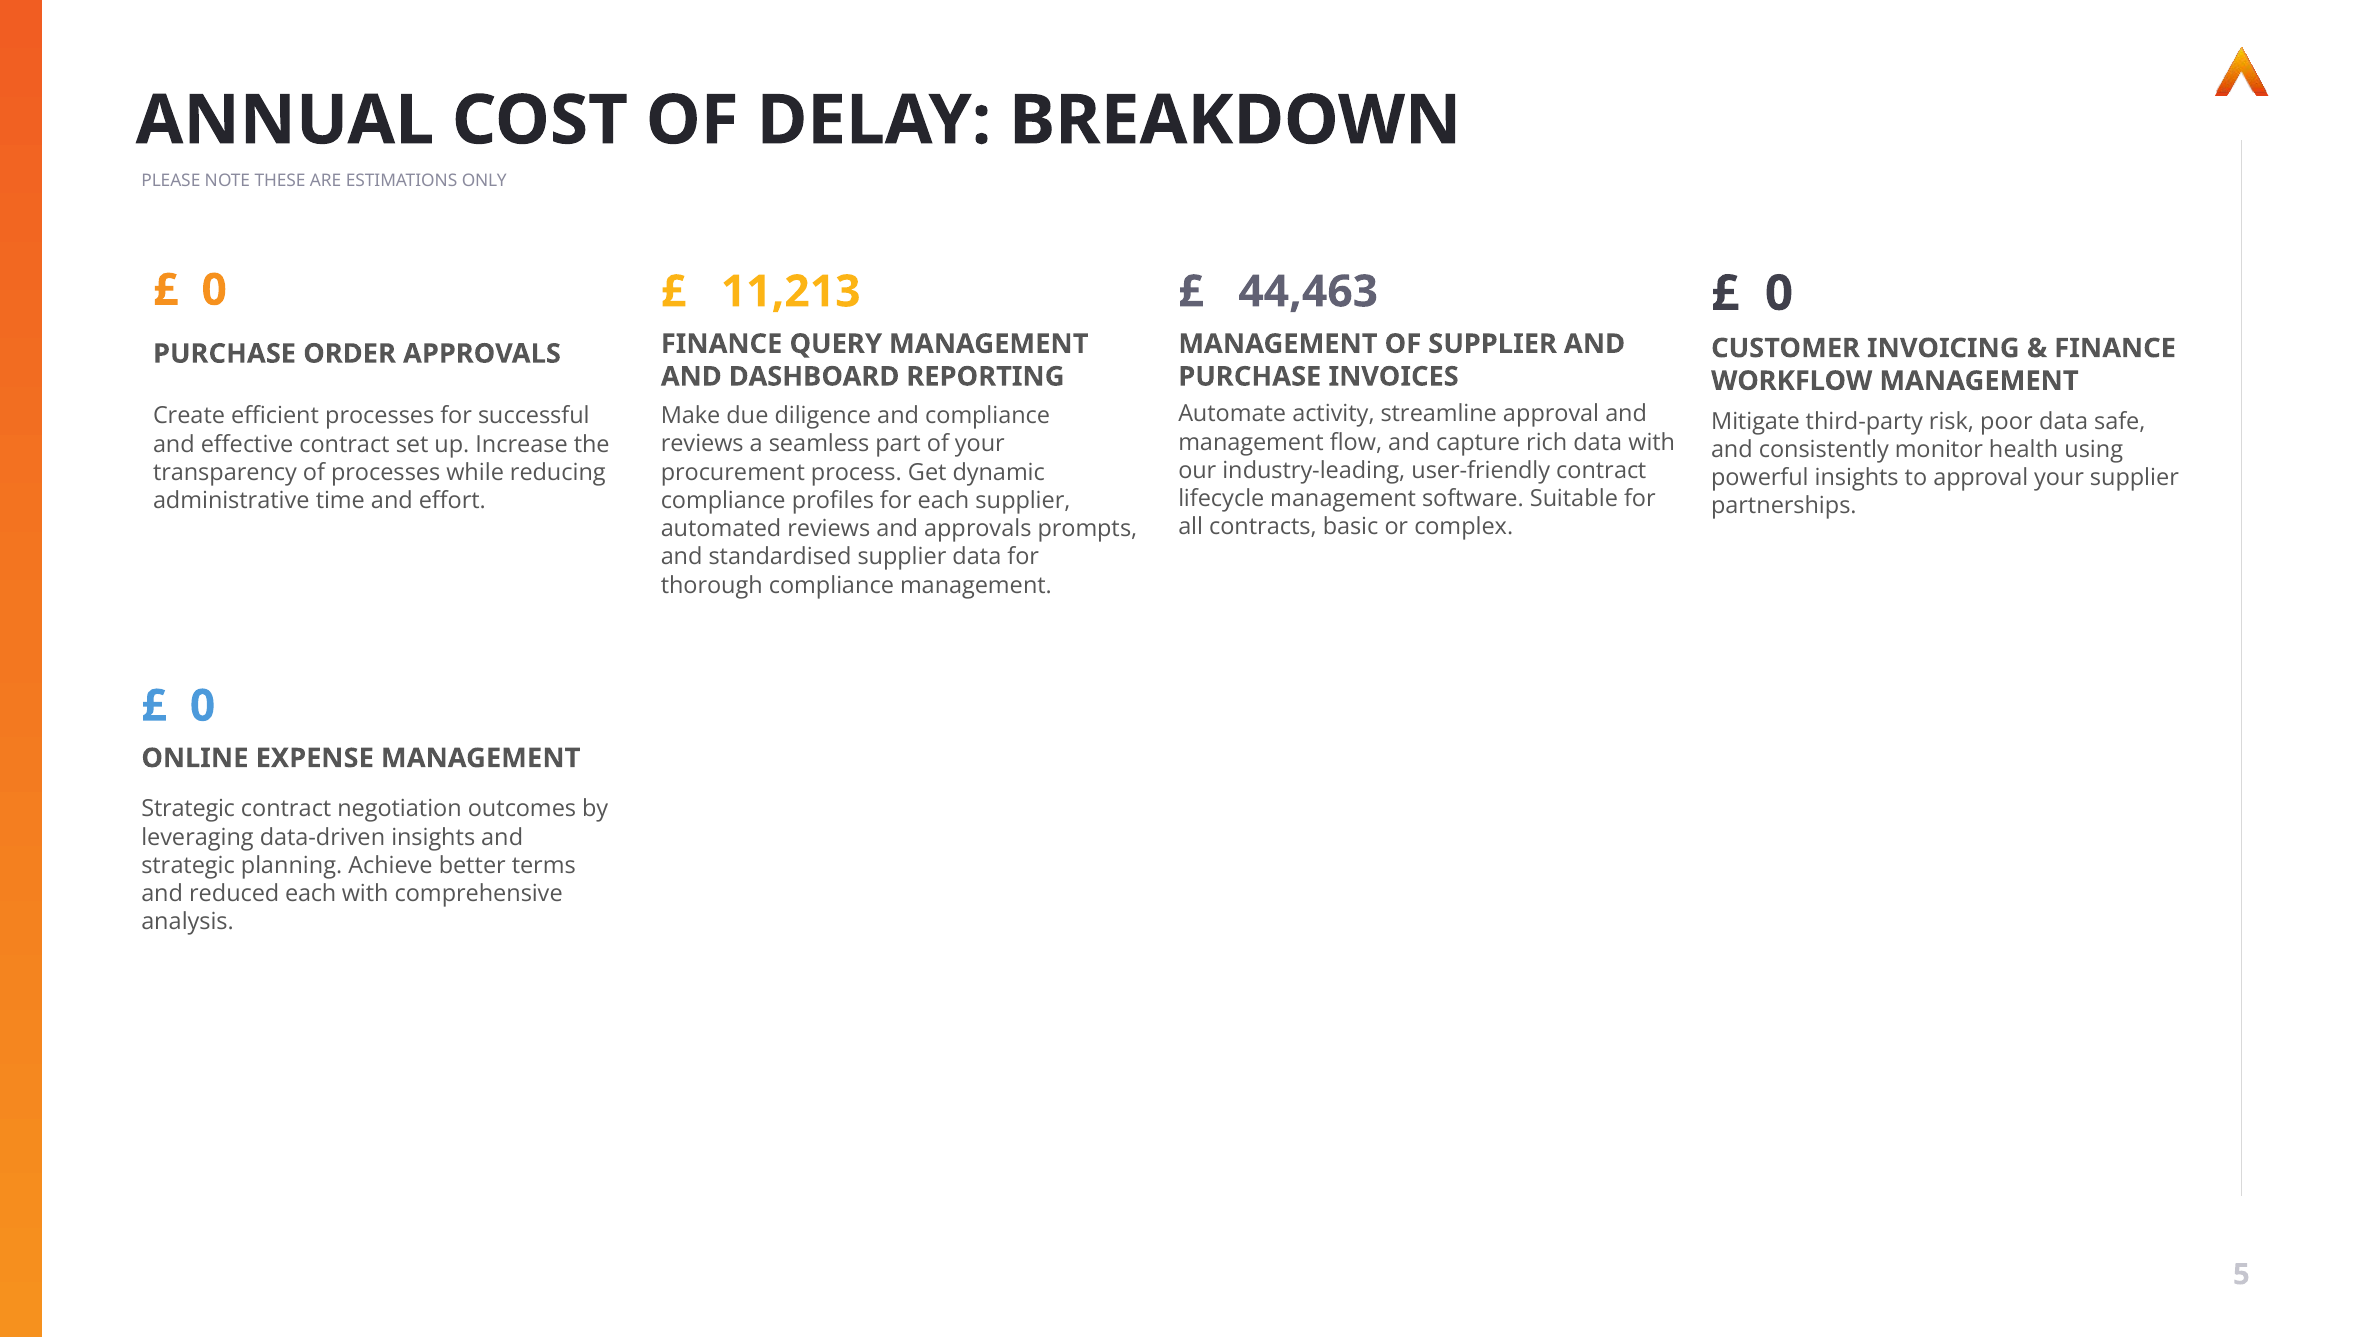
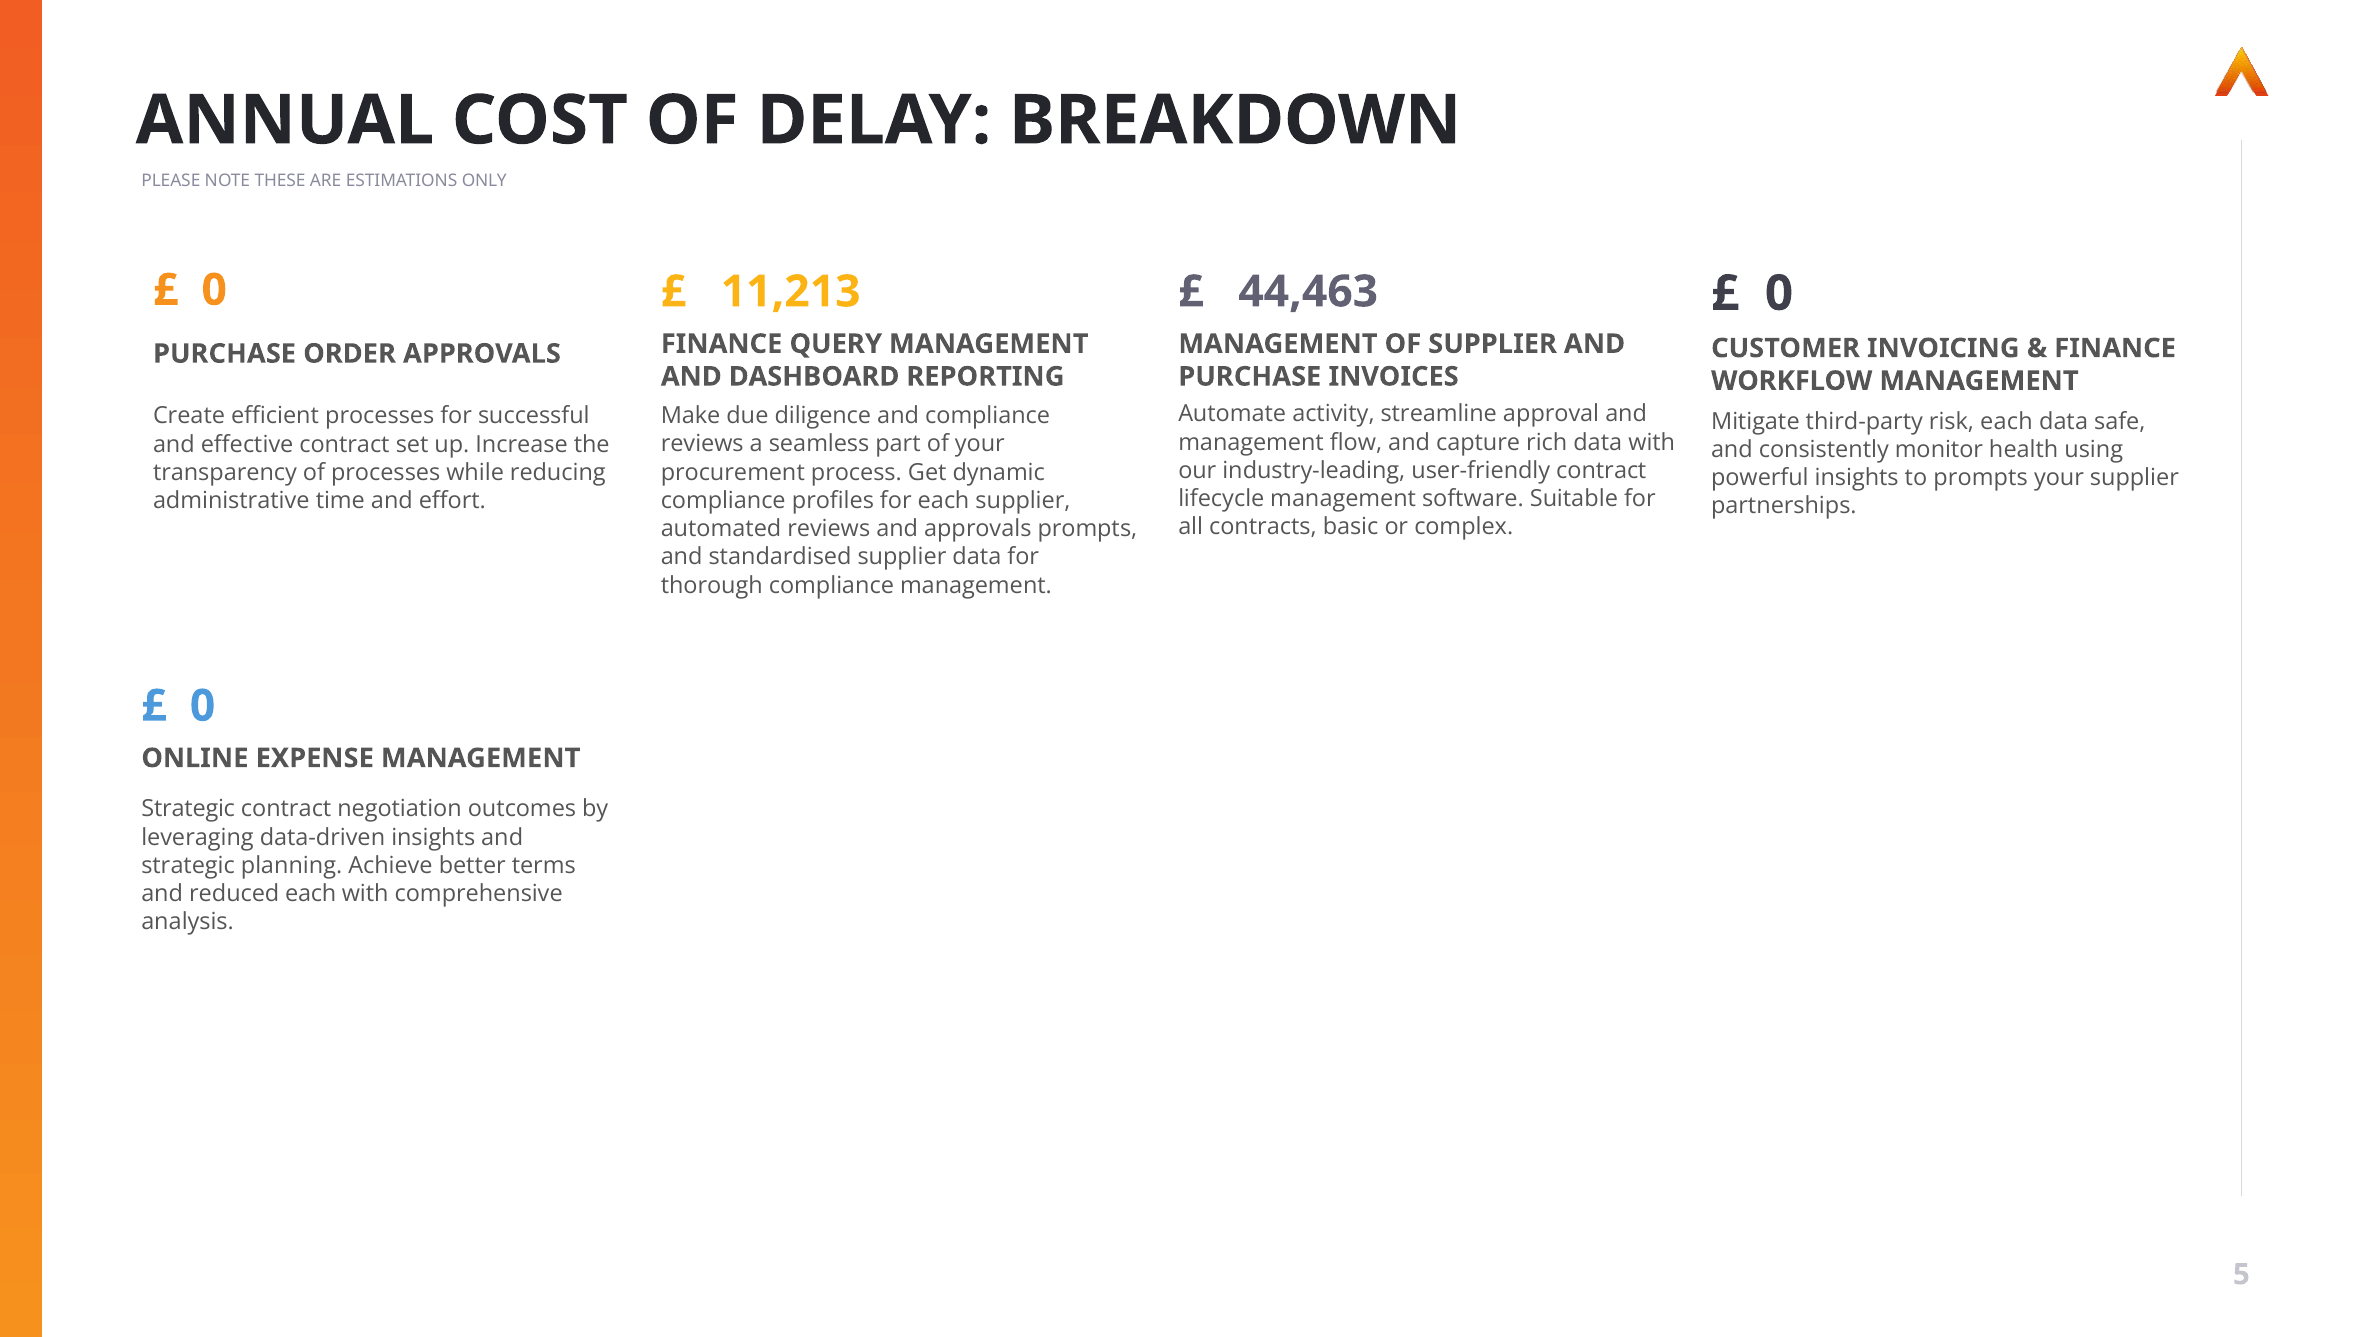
risk poor: poor -> each (2006, 421)
to approval: approval -> prompts (1981, 478)
